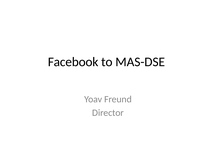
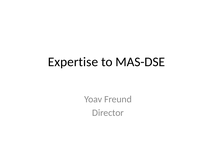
Facebook: Facebook -> Expertise (73, 62)
